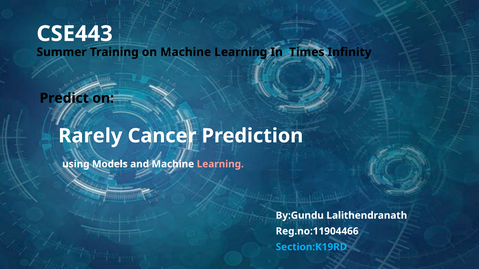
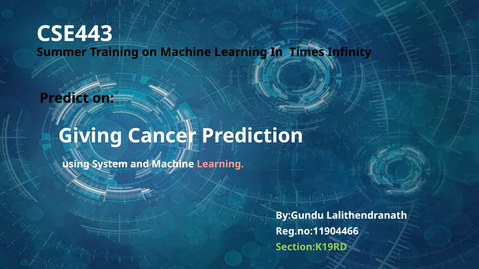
Rarely: Rarely -> Giving (90, 136)
Models: Models -> System (110, 164)
Section:K19RD colour: light blue -> light green (311, 247)
